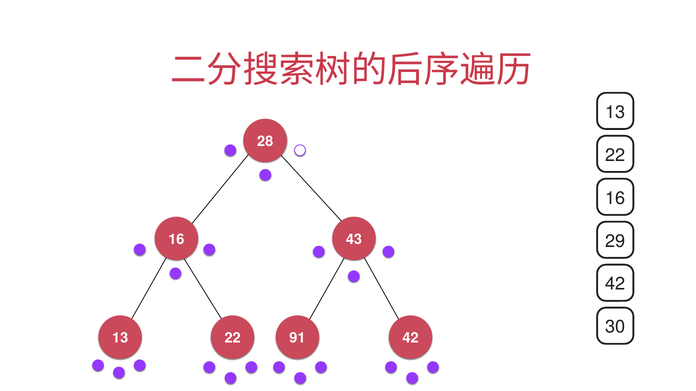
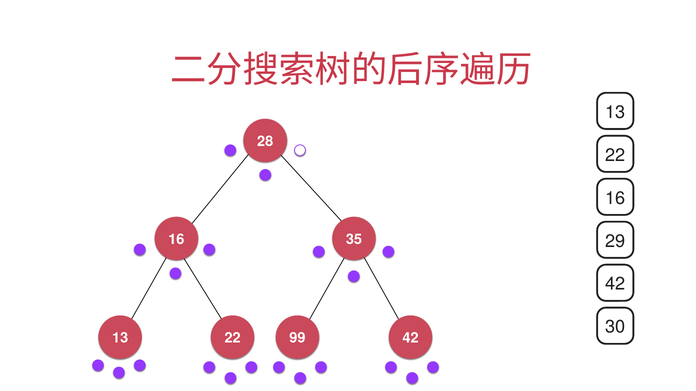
43: 43 -> 35 (354, 240)
91: 91 -> 99 (297, 339)
